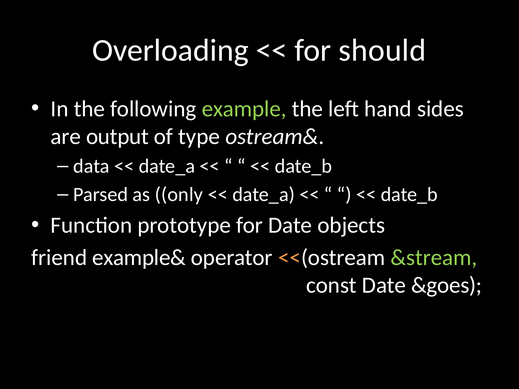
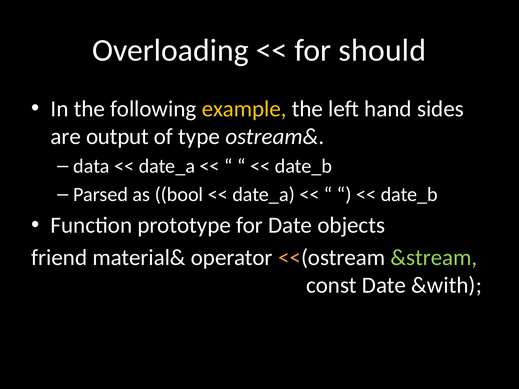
example colour: light green -> yellow (244, 109)
only: only -> bool (179, 195)
example&: example& -> material& (139, 258)
&goes: &goes -> &with (446, 285)
